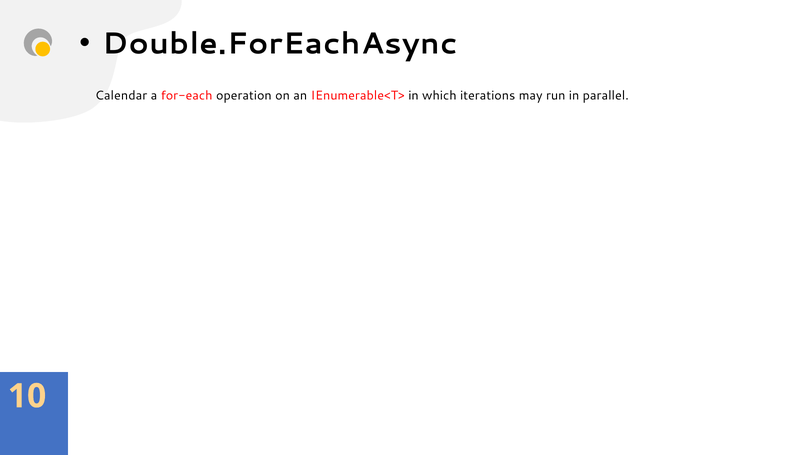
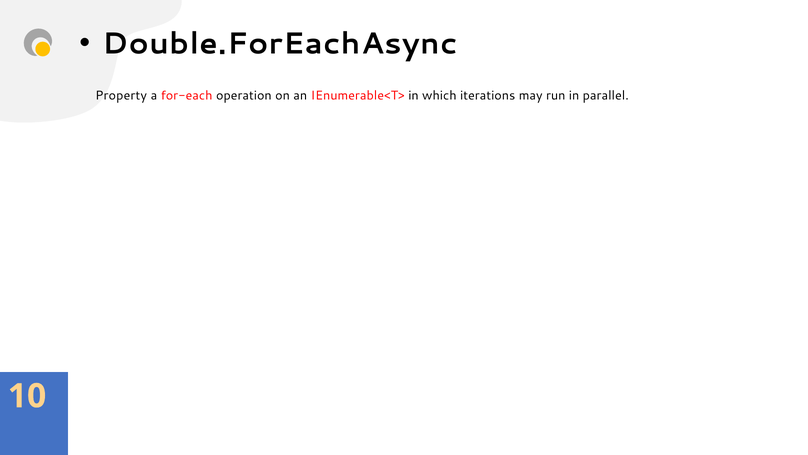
Calendar: Calendar -> Property (121, 96)
